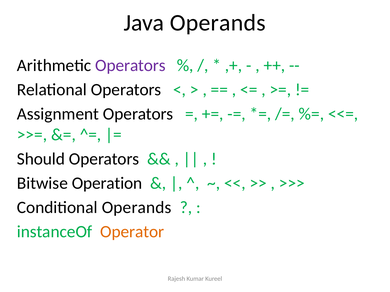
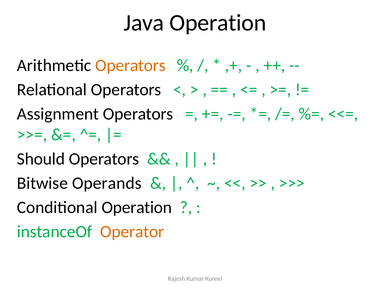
Java Operands: Operands -> Operation (218, 23)
Operators colour: purple -> orange (130, 66)
Operation: Operation -> Operands (107, 183)
Conditional Operands: Operands -> Operation (137, 208)
